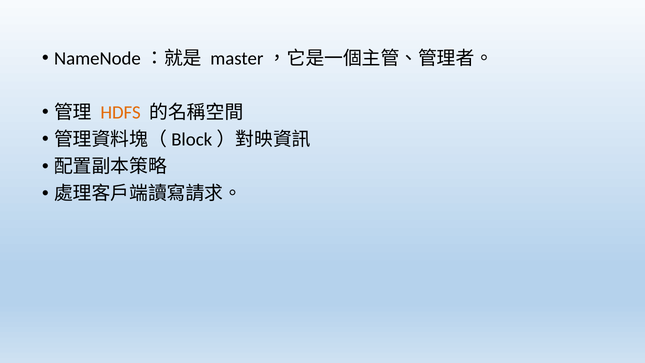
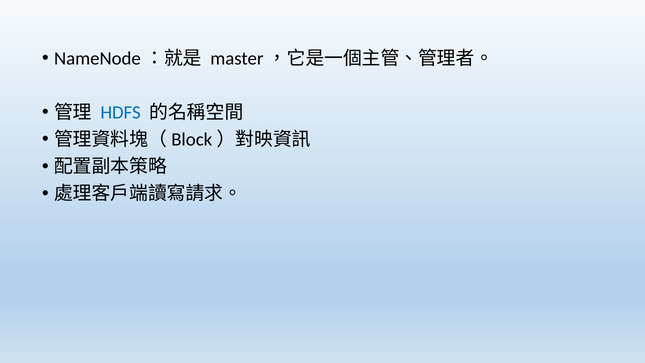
HDFS colour: orange -> blue (121, 112)
